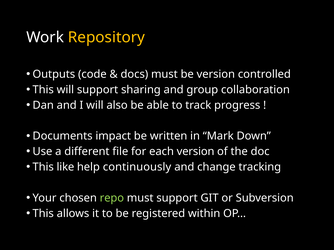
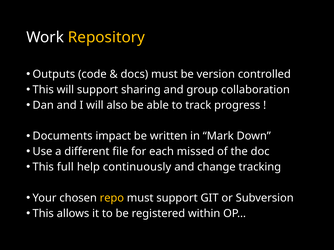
each version: version -> missed (195, 152)
like: like -> full (65, 167)
repo colour: light green -> yellow (112, 198)
